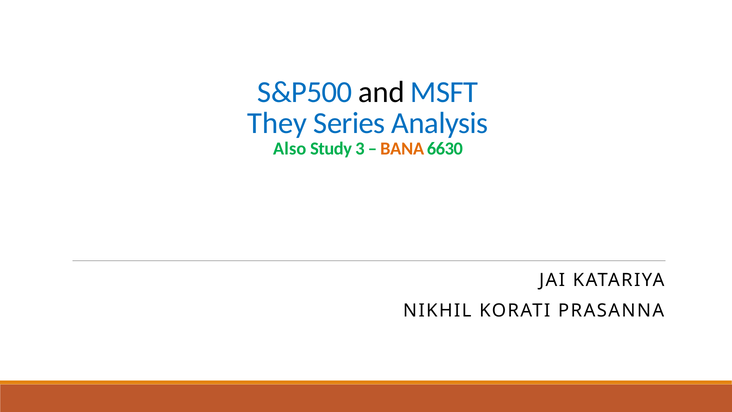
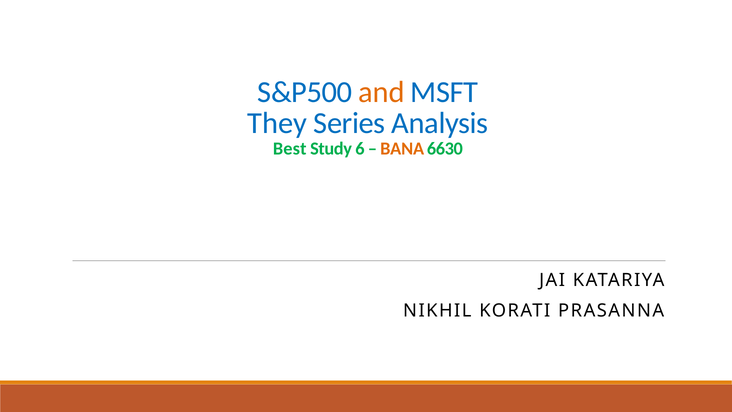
and colour: black -> orange (381, 92)
Also: Also -> Best (290, 148)
3: 3 -> 6 (360, 148)
